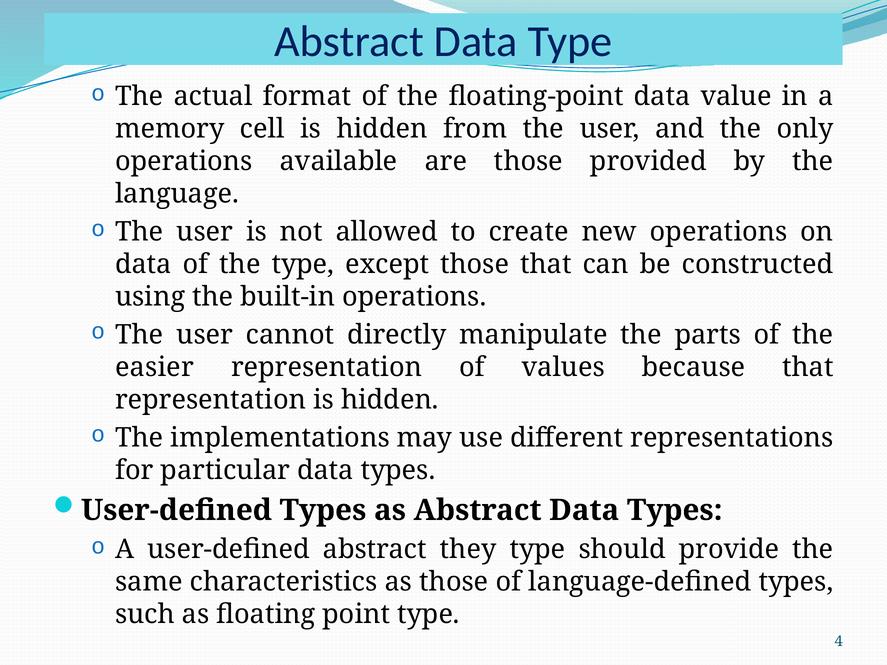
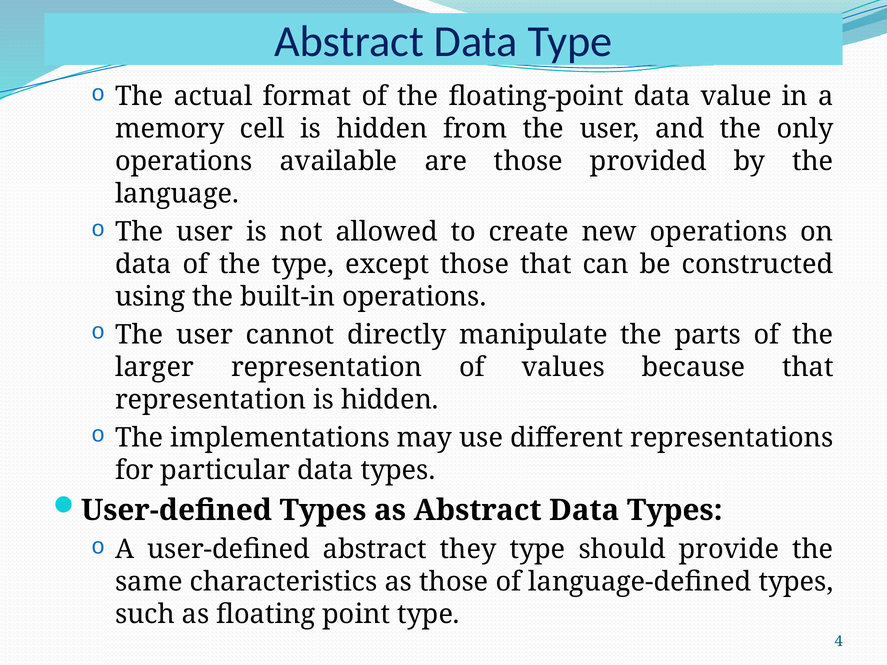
easier: easier -> larger (155, 367)
